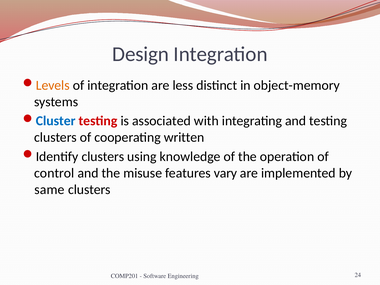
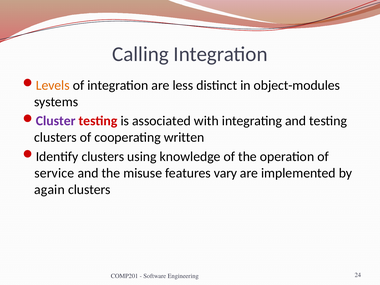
Design: Design -> Calling (140, 54)
object-memory: object-memory -> object-modules (297, 85)
Cluster colour: blue -> purple (56, 121)
control: control -> service (54, 173)
same: same -> again (49, 189)
